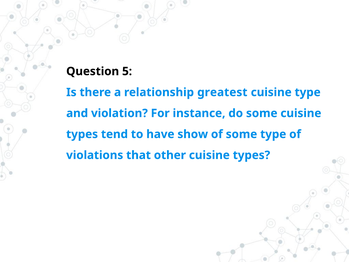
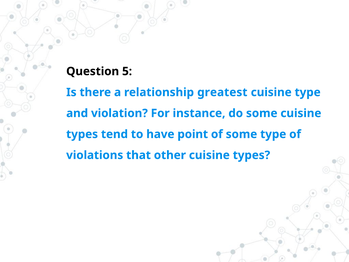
show: show -> point (193, 134)
